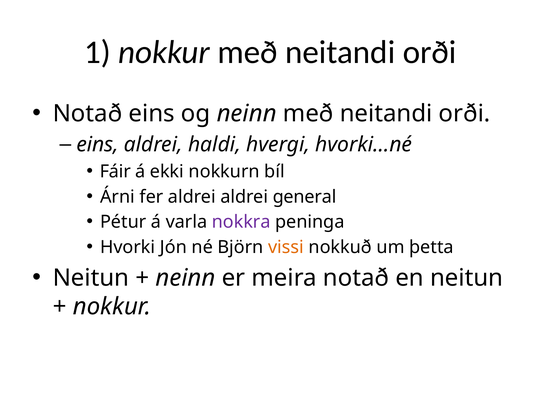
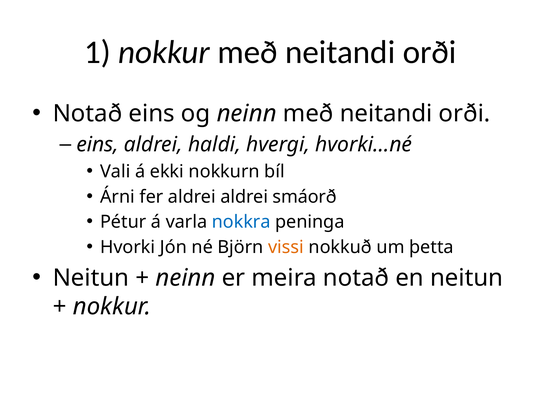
Fáir: Fáir -> Vali (115, 171)
general: general -> smáorð (305, 197)
nokkra colour: purple -> blue (241, 222)
